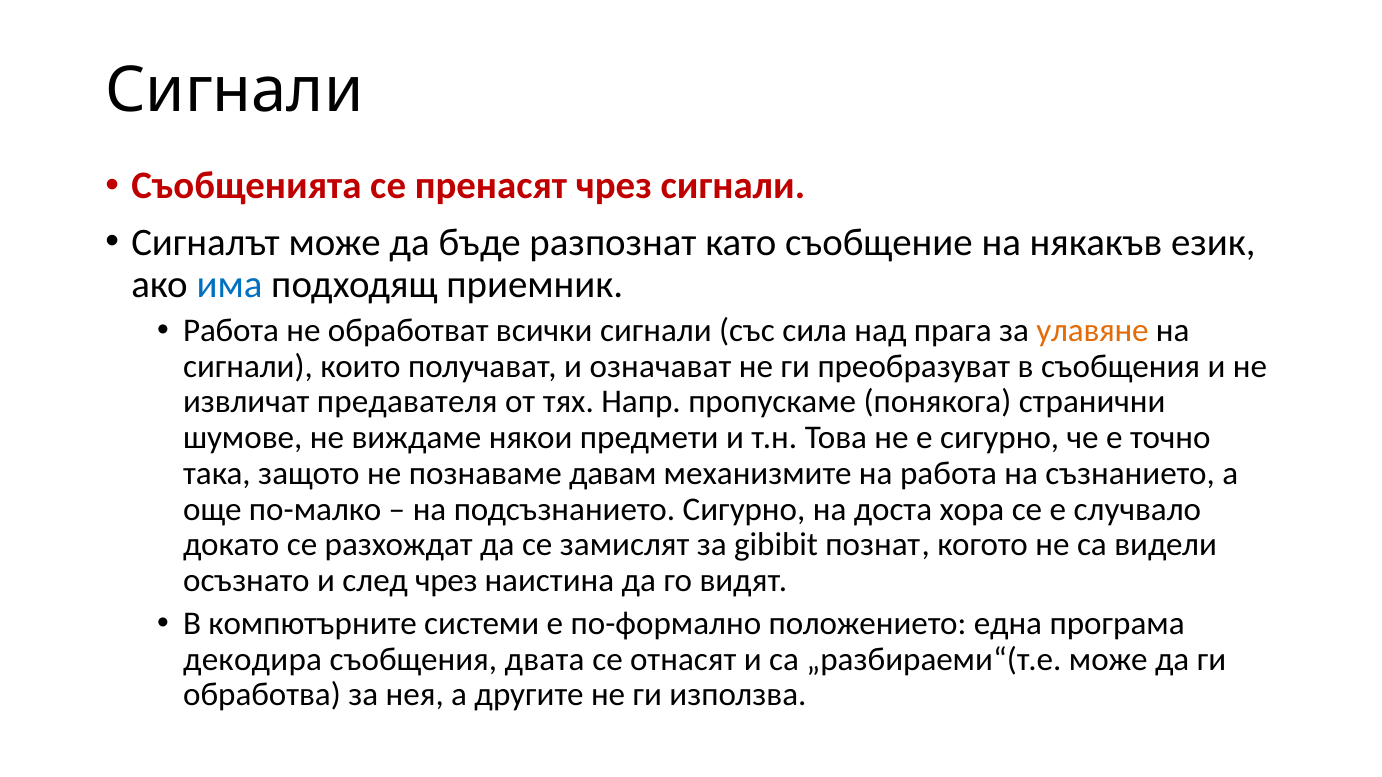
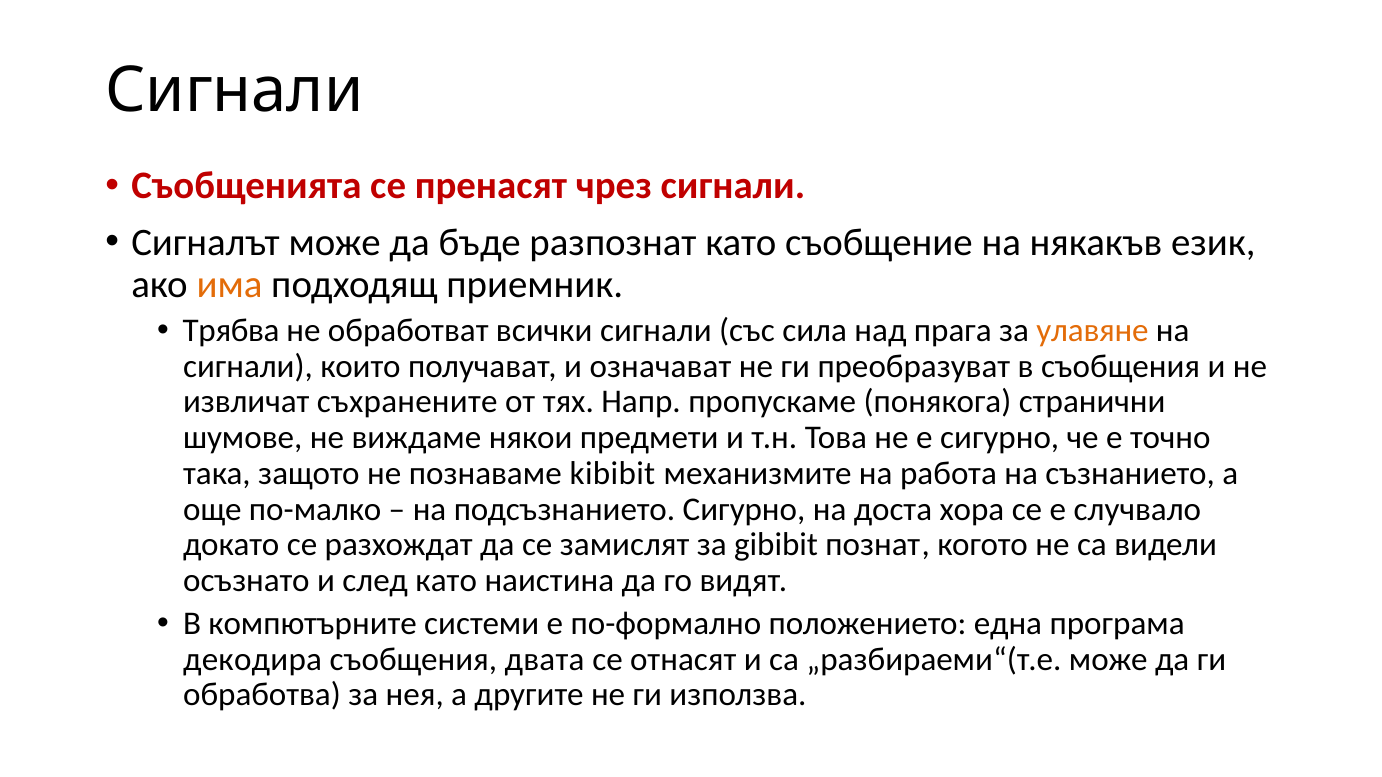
има colour: blue -> orange (230, 285)
Работа: Работа -> Трябва (231, 331)
предавателя: предавателя -> съхранените (407, 402)
давам: давам -> kibibit (612, 474)
след чрез: чрез -> като (446, 581)
